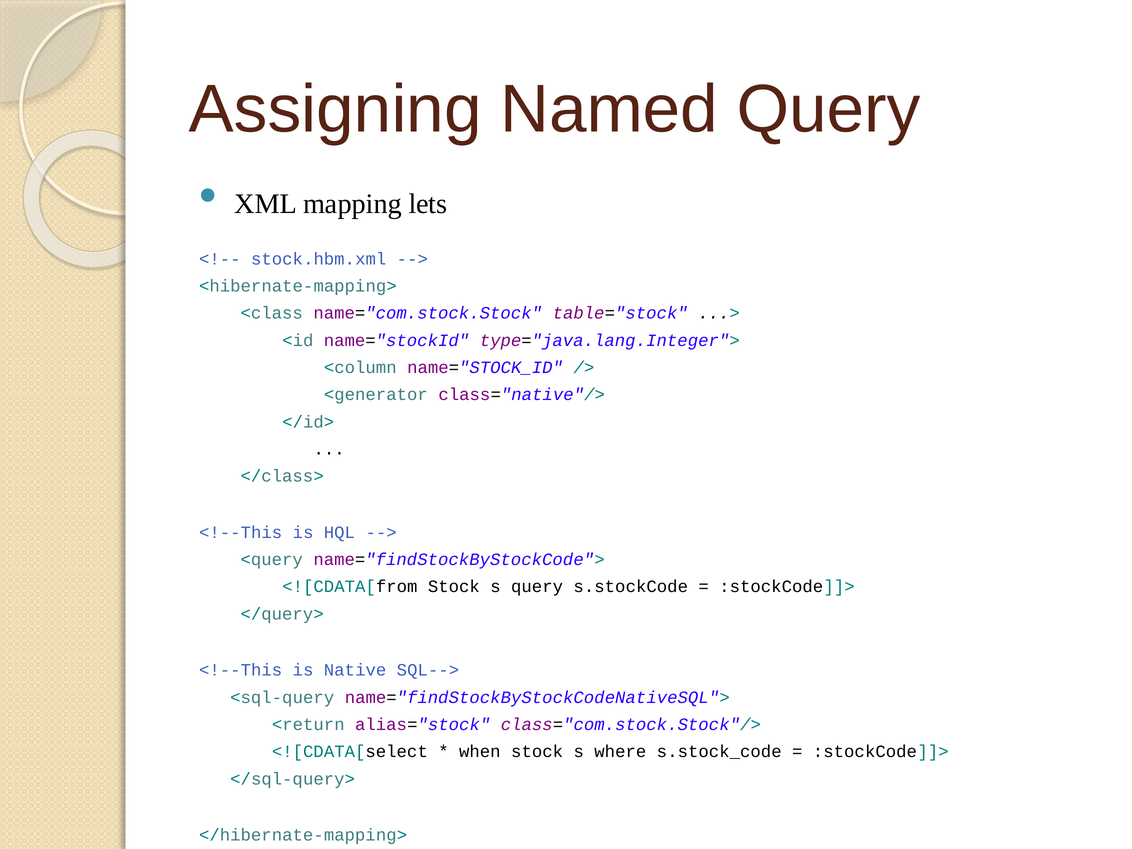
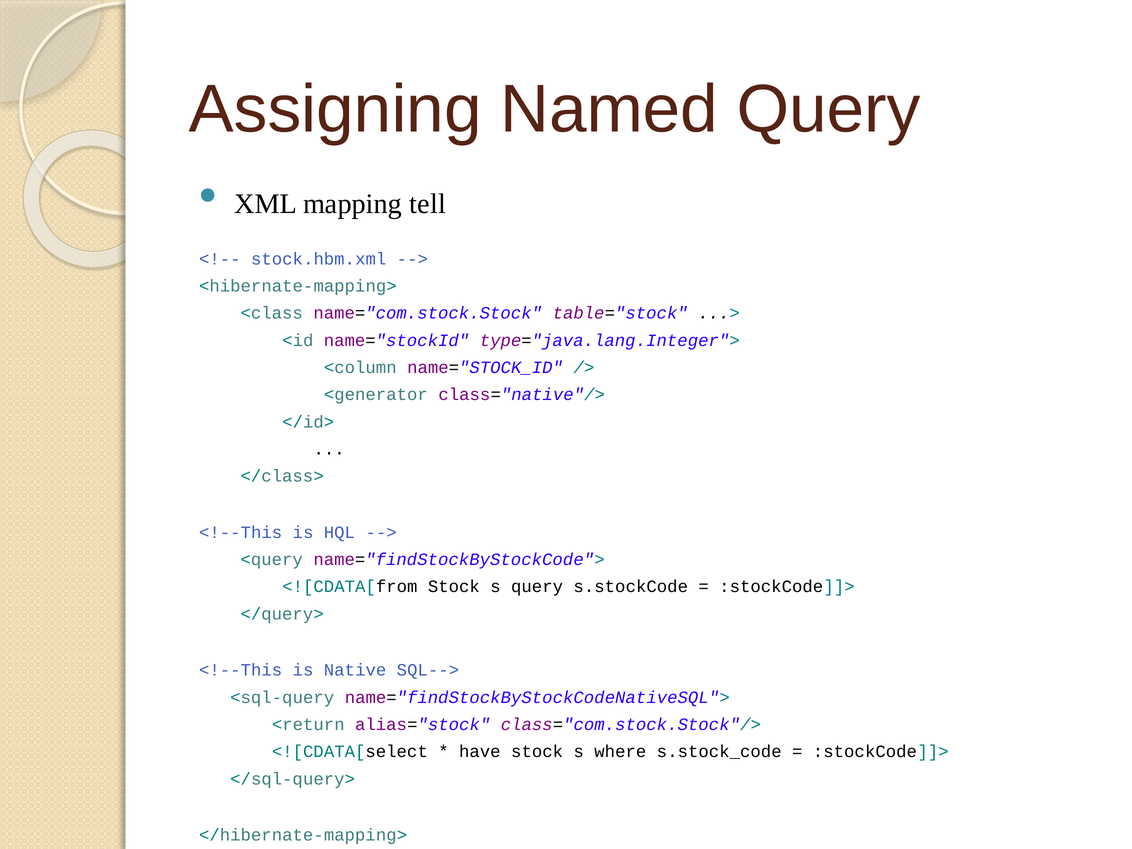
lets: lets -> tell (428, 204)
when: when -> have (480, 752)
